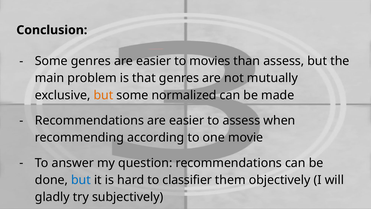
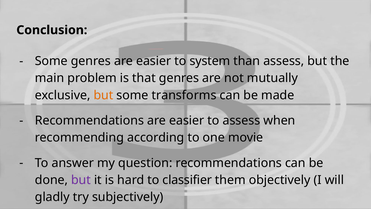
movies: movies -> system (210, 61)
normalized: normalized -> transforms (184, 95)
but colour: blue -> purple (81, 180)
